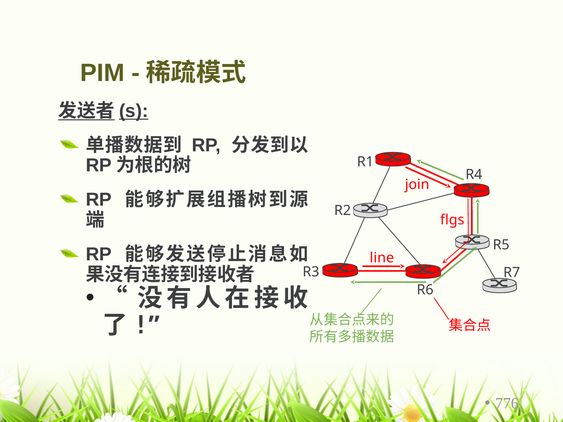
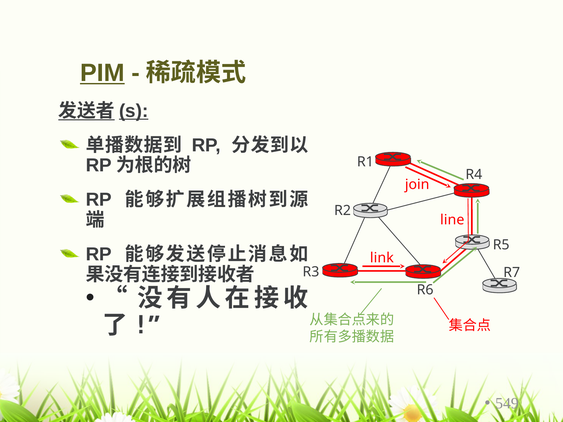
PIM underline: none -> present (102, 73)
flgs: flgs -> line (452, 220)
line: line -> link (382, 258)
776: 776 -> 549 (507, 404)
